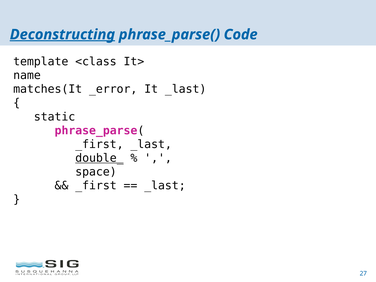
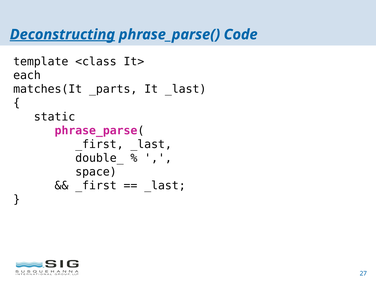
name: name -> each (27, 75)
_error: _error -> _parts (113, 89)
double_ underline: present -> none (99, 158)
